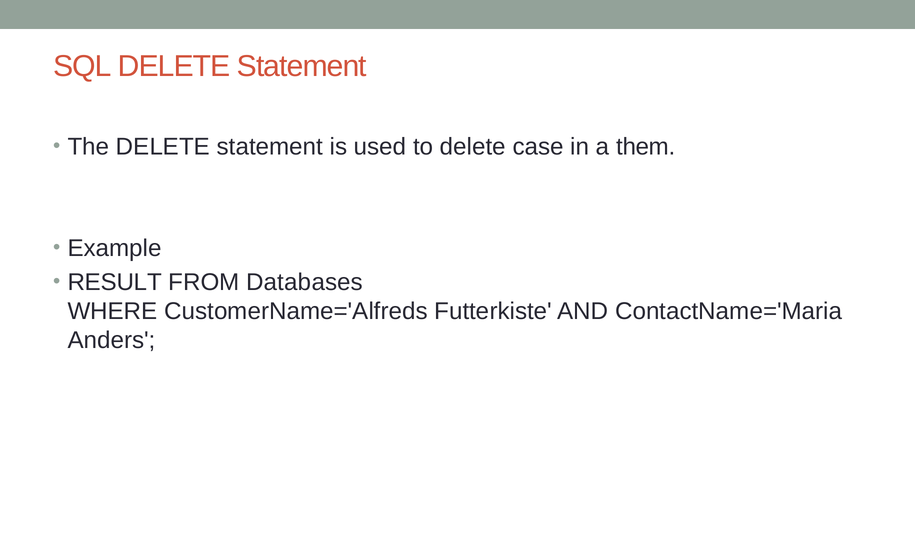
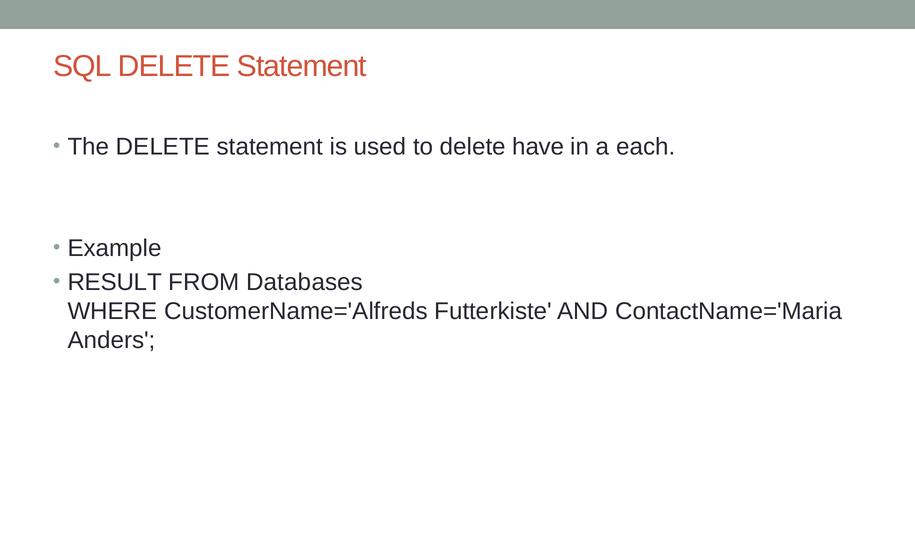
case: case -> have (538, 147)
them: them -> each (646, 147)
